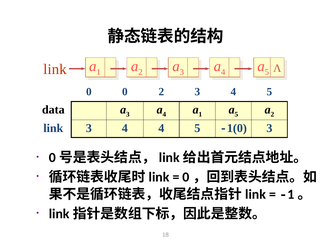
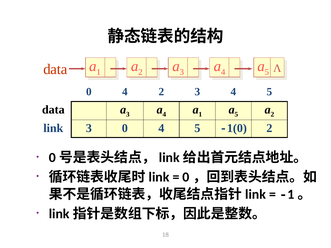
link: link -> data (55, 69)
0: 0 -> 4 (125, 92)
link 3 4: 4 -> 0 (125, 128)
3: 3 -> 2 (269, 128)
